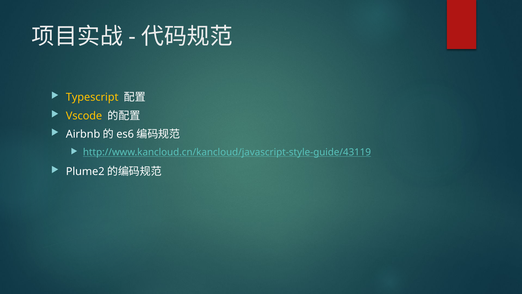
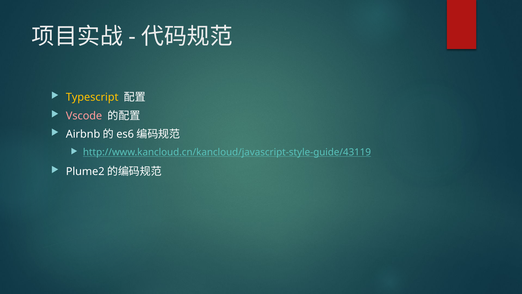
Vscode colour: yellow -> pink (84, 116)
